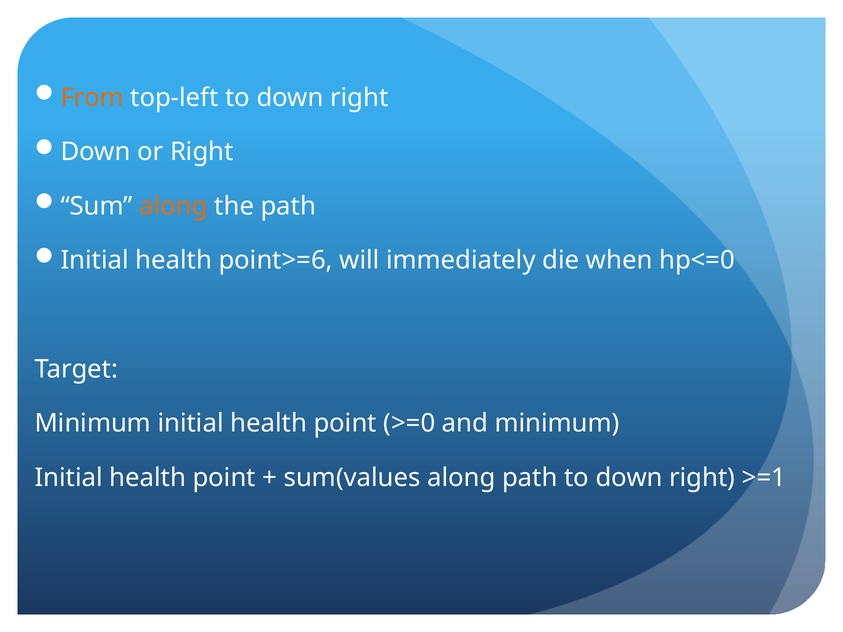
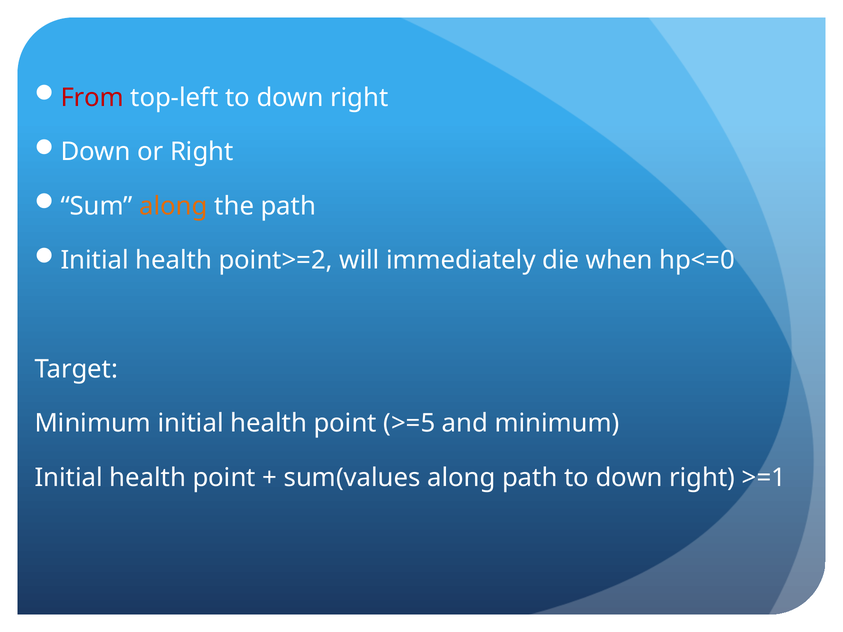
From colour: orange -> red (92, 98)
point>=6: point>=6 -> point>=2 (276, 261)
>=0: >=0 -> >=5 (409, 424)
